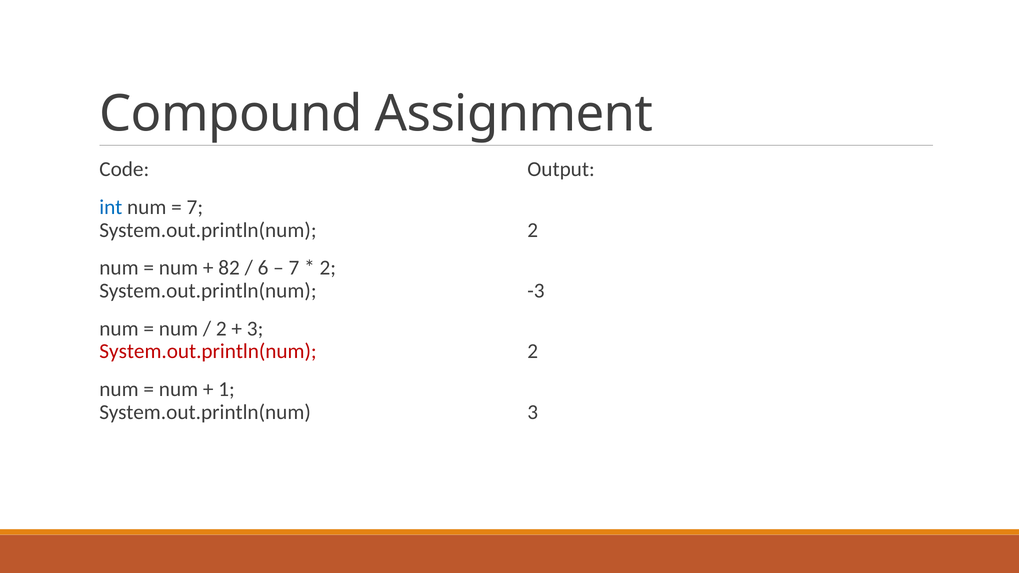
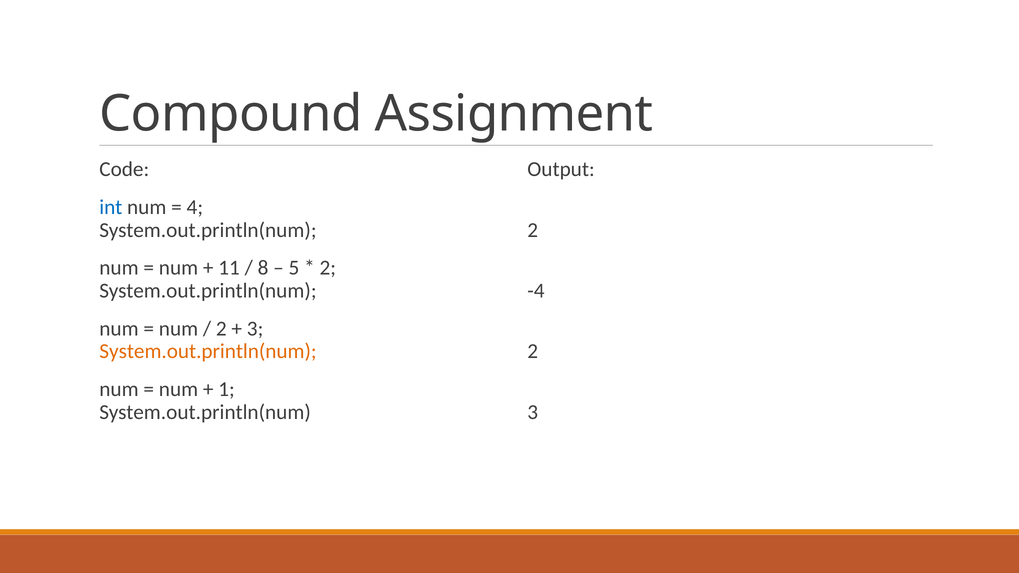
7: 7 -> 4 (195, 207)
82: 82 -> 11 (229, 268)
6: 6 -> 8 (263, 268)
7: 7 -> 5 (294, 268)
-3: -3 -> -4 (536, 291)
System.out.println(num colour: red -> orange (208, 352)
